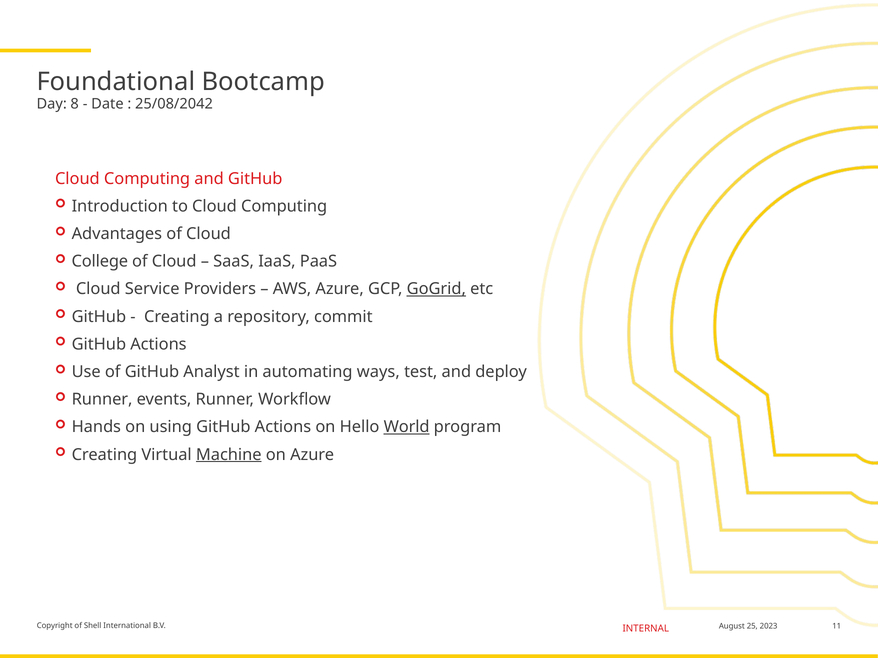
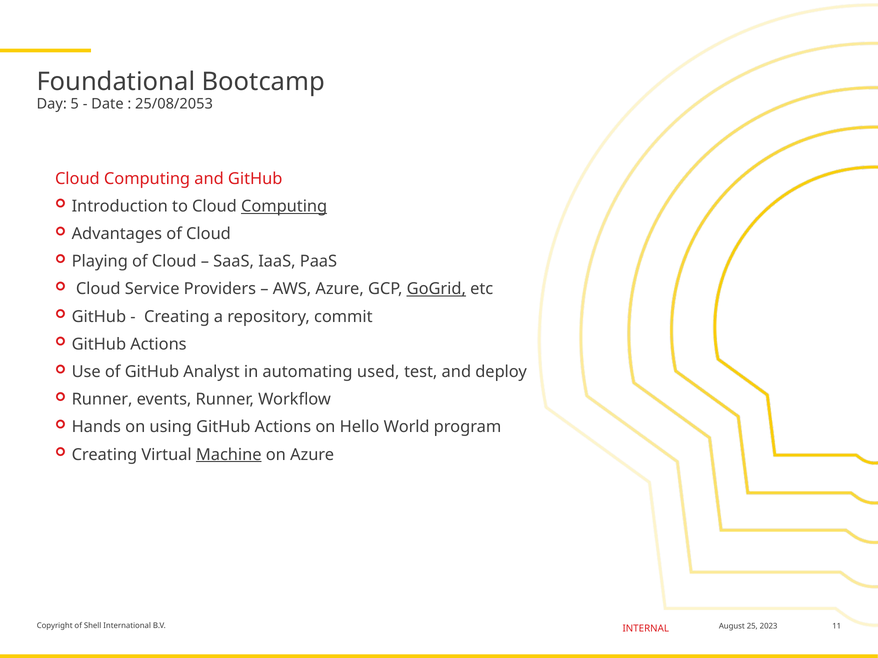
8: 8 -> 5 (75, 104)
25/08/2042: 25/08/2042 -> 25/08/2053 (174, 104)
Computing underline: none -> present (284, 206)
College: College -> Playing (100, 262)
ways: ways -> used (378, 372)
World underline: present -> none (407, 427)
